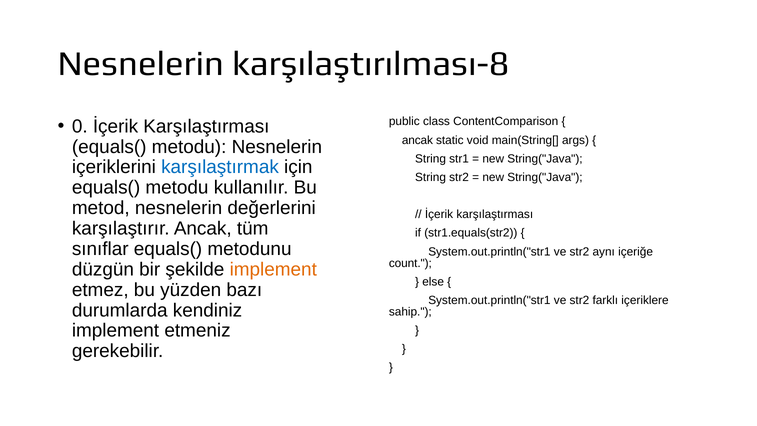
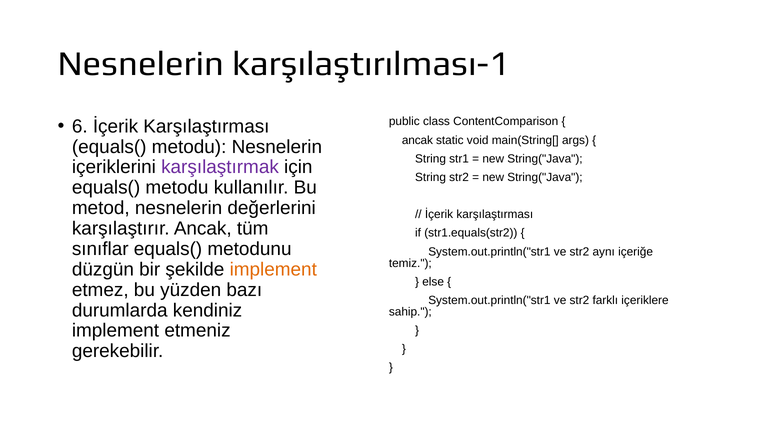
karşılaştırılması-8: karşılaştırılması-8 -> karşılaştırılması-1 (371, 64)
0: 0 -> 6 (80, 126)
karşılaştırmak colour: blue -> purple (220, 167)
count: count -> temiz (410, 263)
